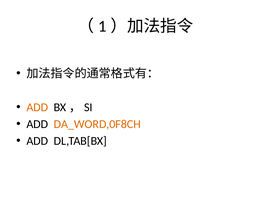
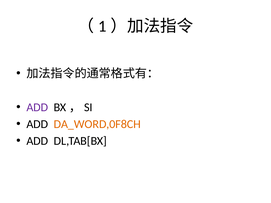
ADD colour: orange -> purple (37, 107)
